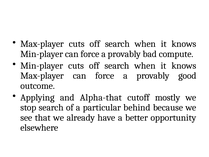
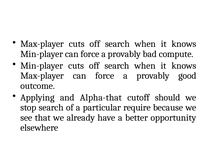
mostly: mostly -> should (168, 97)
behind: behind -> require (137, 107)
